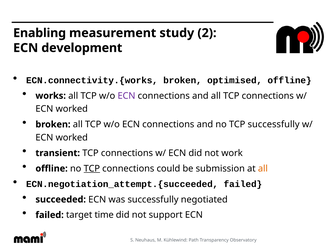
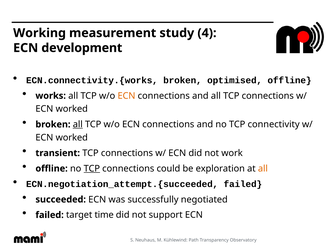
Enabling: Enabling -> Working (40, 33)
2: 2 -> 4 (207, 33)
ECN colour: purple -> orange (126, 96)
all underline: none -> present (78, 125)
TCP successfully: successfully -> connectivity (274, 125)
submission: submission -> exploration (220, 169)
